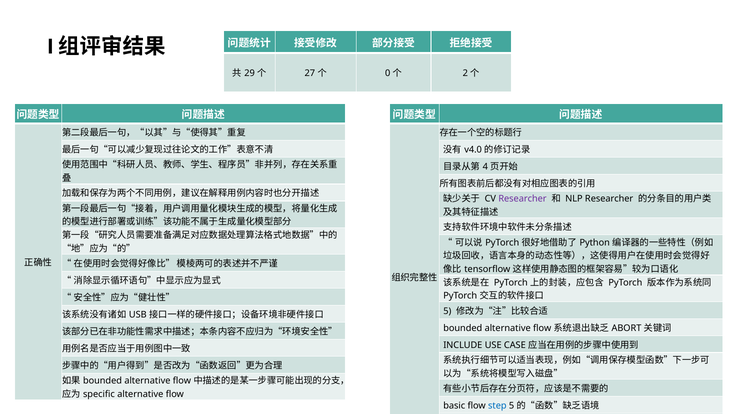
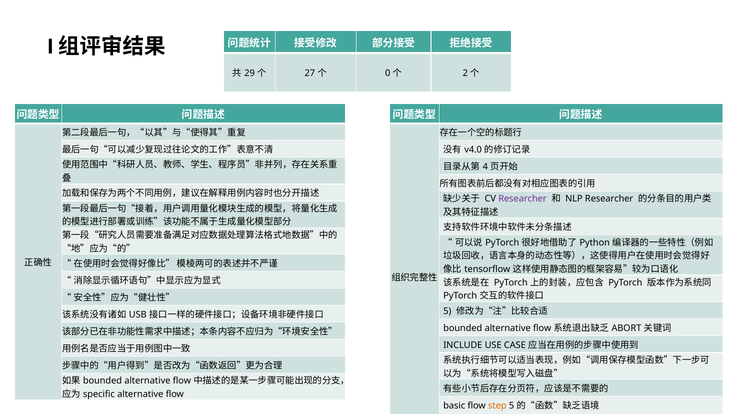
step colour: blue -> orange (497, 405)
